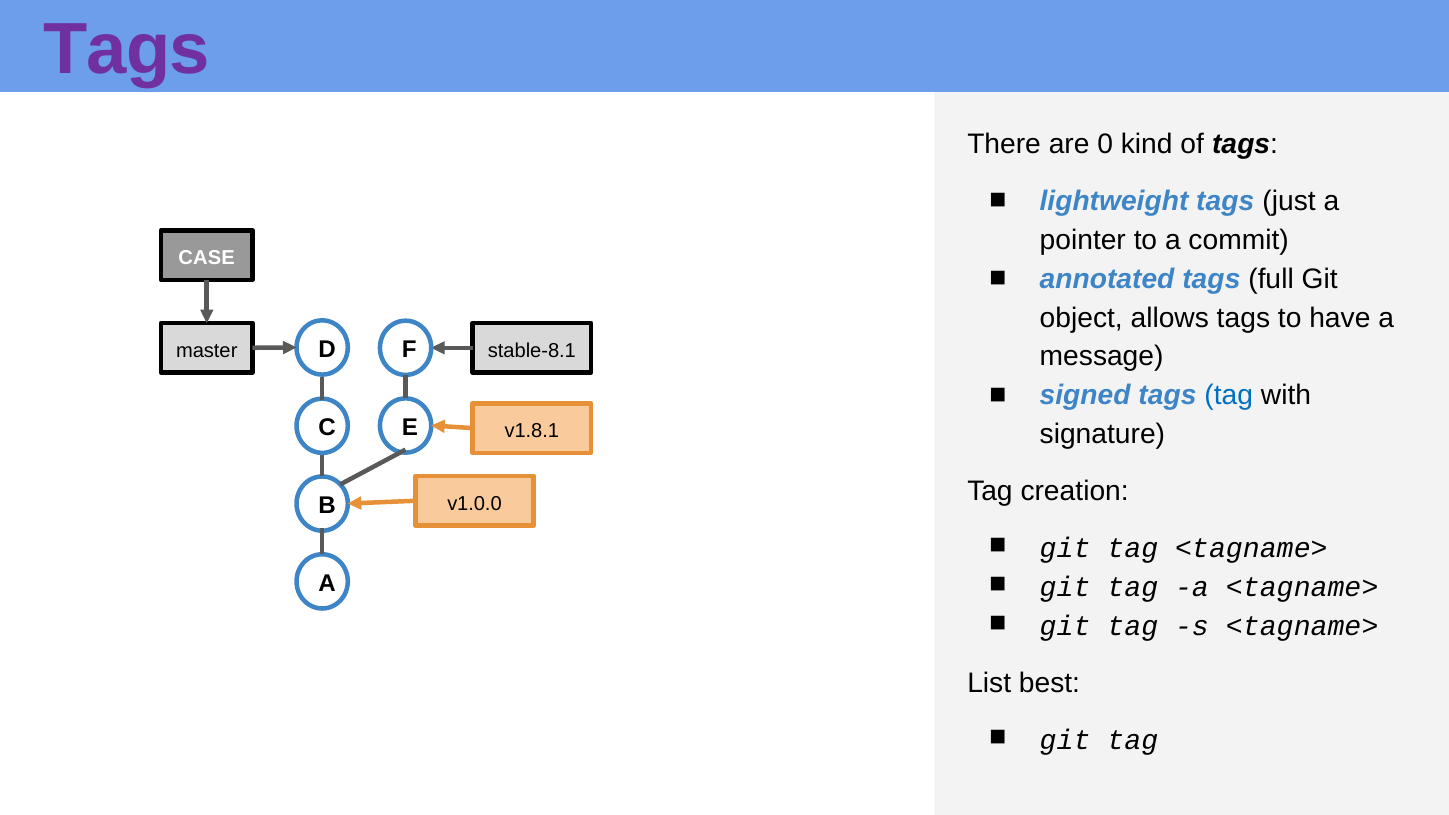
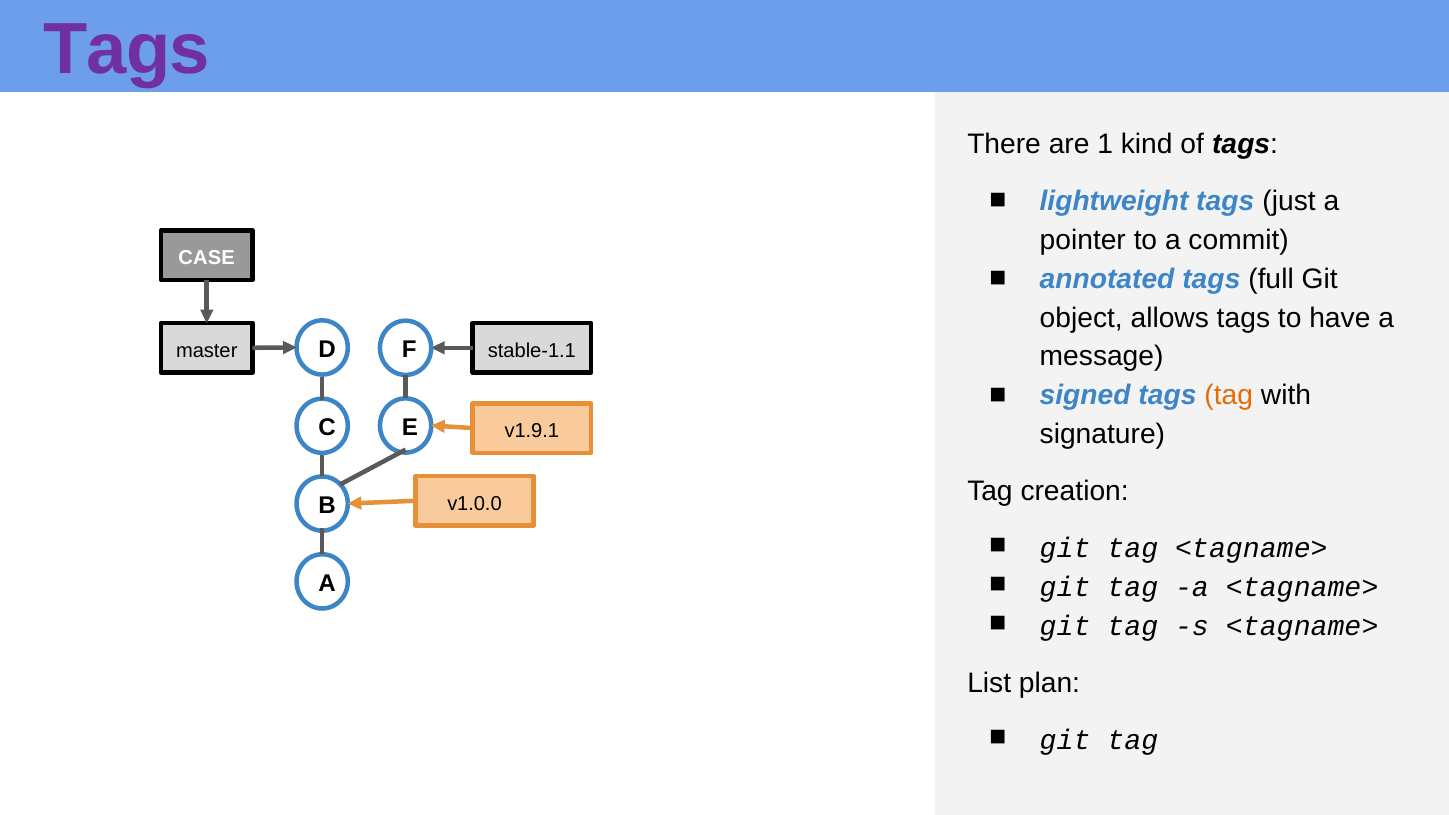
0: 0 -> 1 (1105, 144)
stable-8.1: stable-8.1 -> stable-1.1 (532, 351)
tag colour: blue -> orange (1229, 395)
v1.8.1: v1.8.1 -> v1.9.1 (532, 431)
best: best -> plan (1049, 683)
